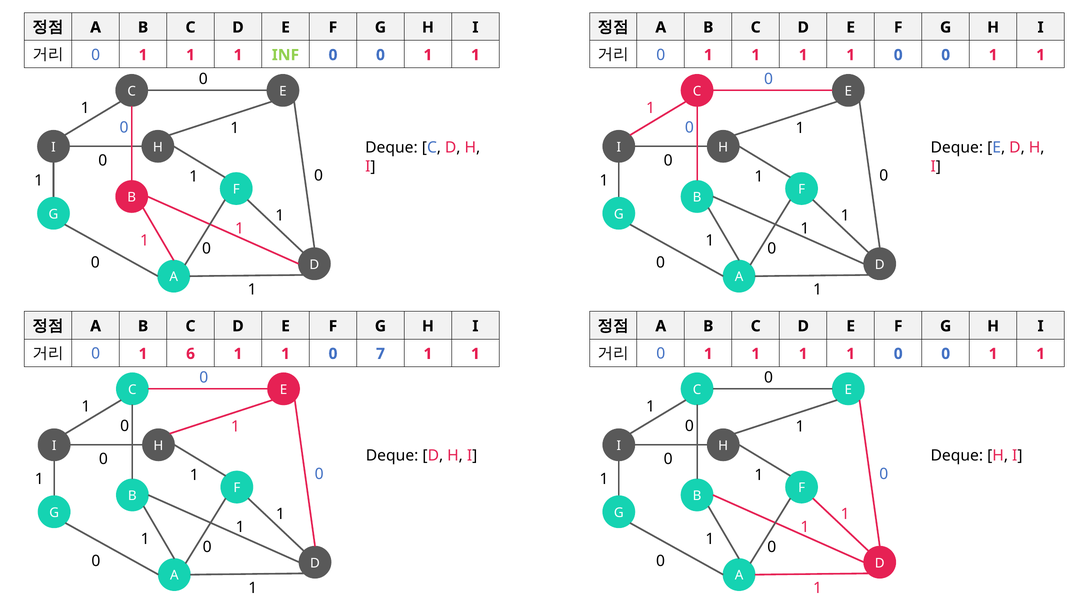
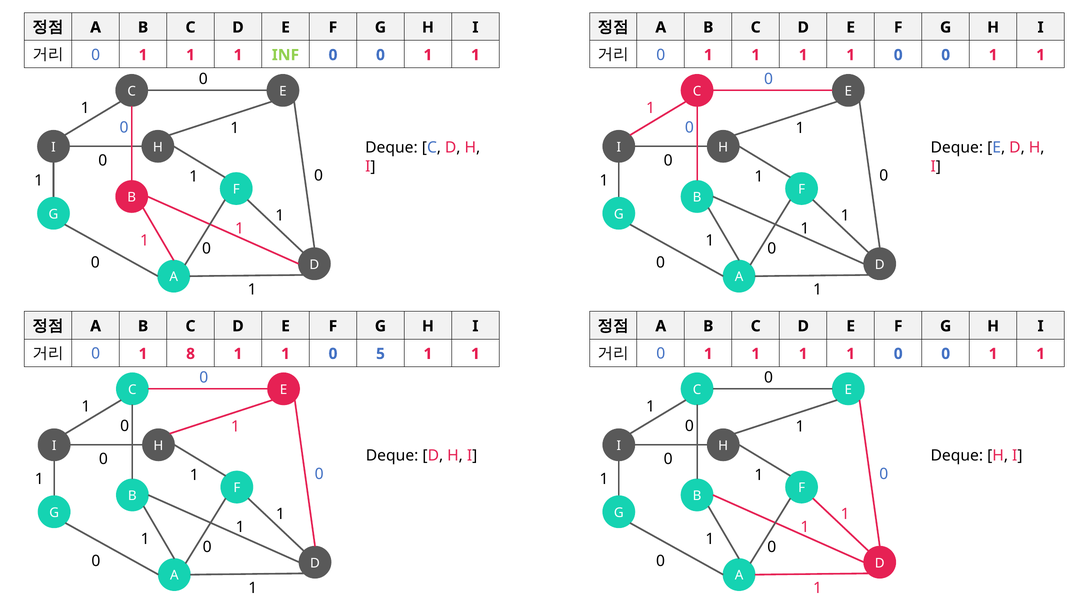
6: 6 -> 8 (191, 354)
7: 7 -> 5 (380, 354)
